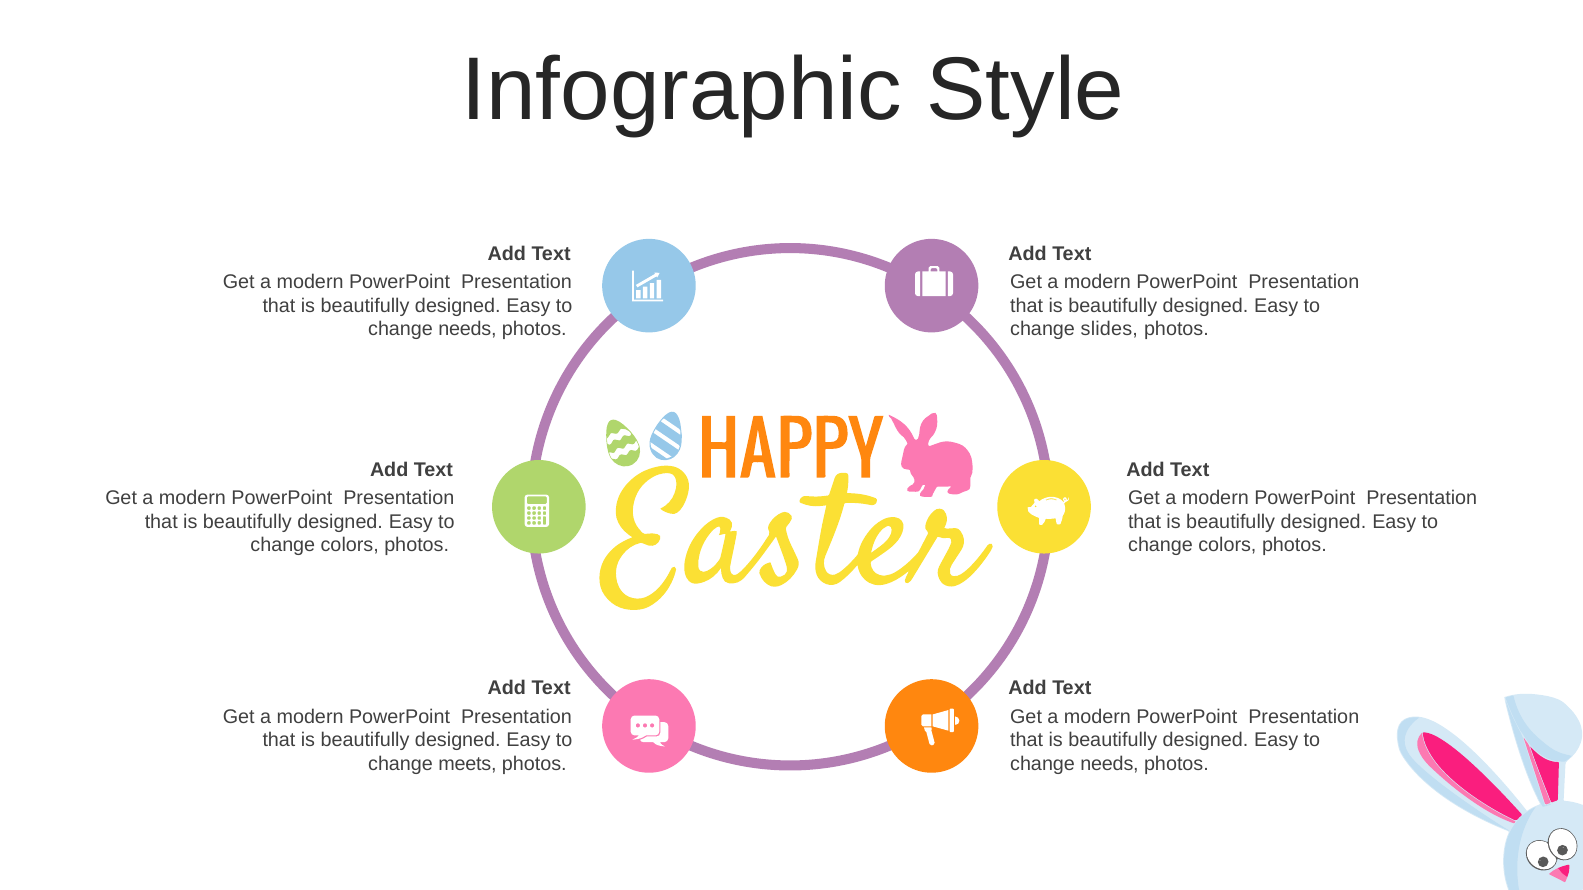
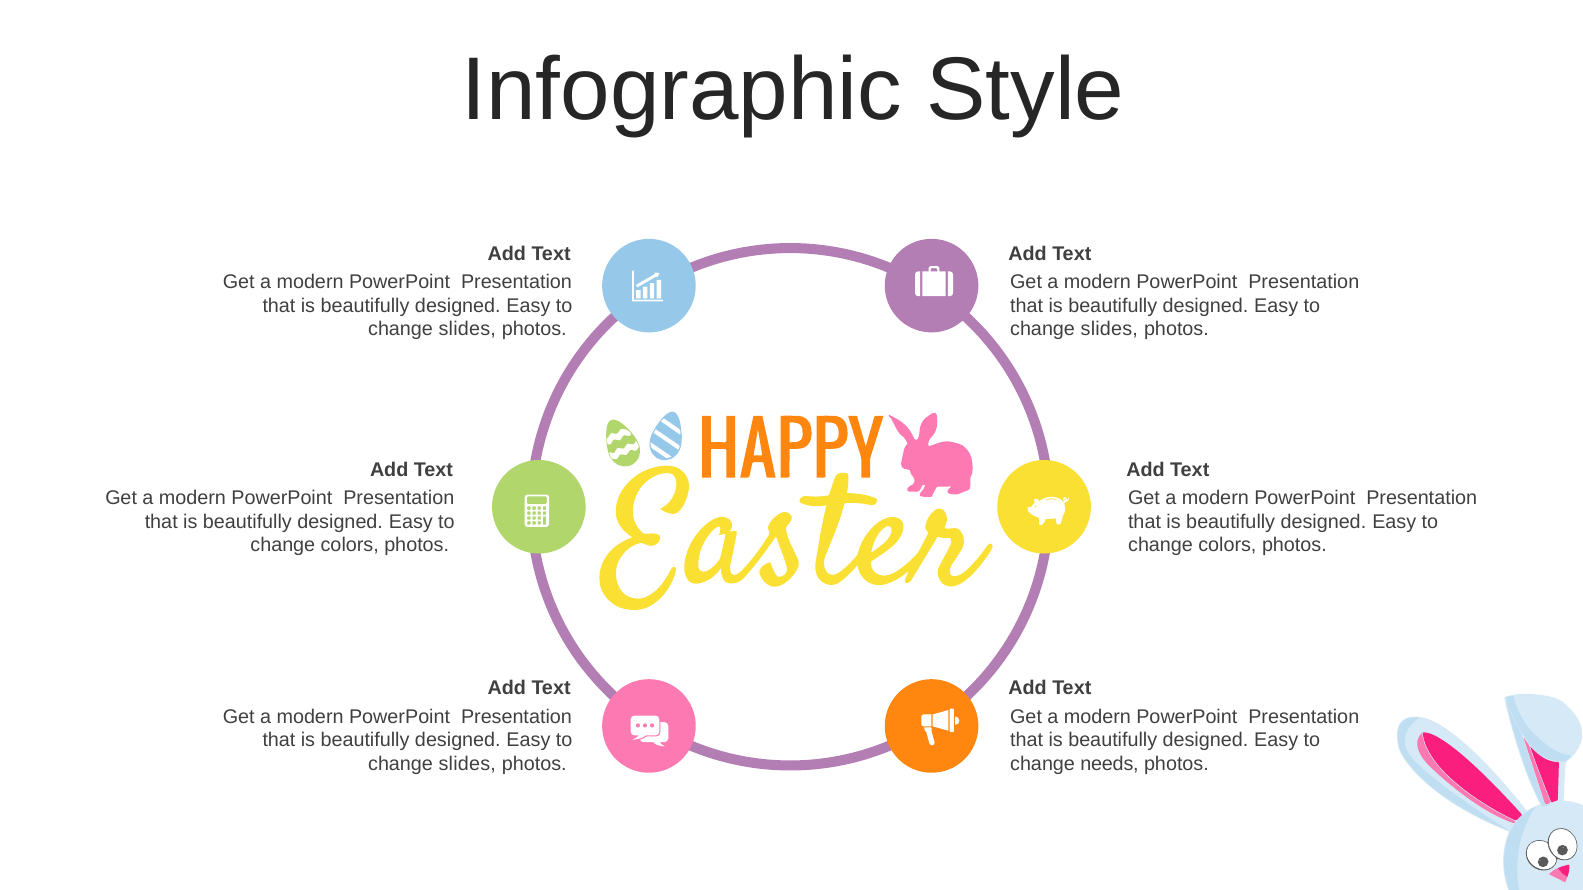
needs: needs -> slides (467, 329)
meets: meets -> slides (467, 764)
